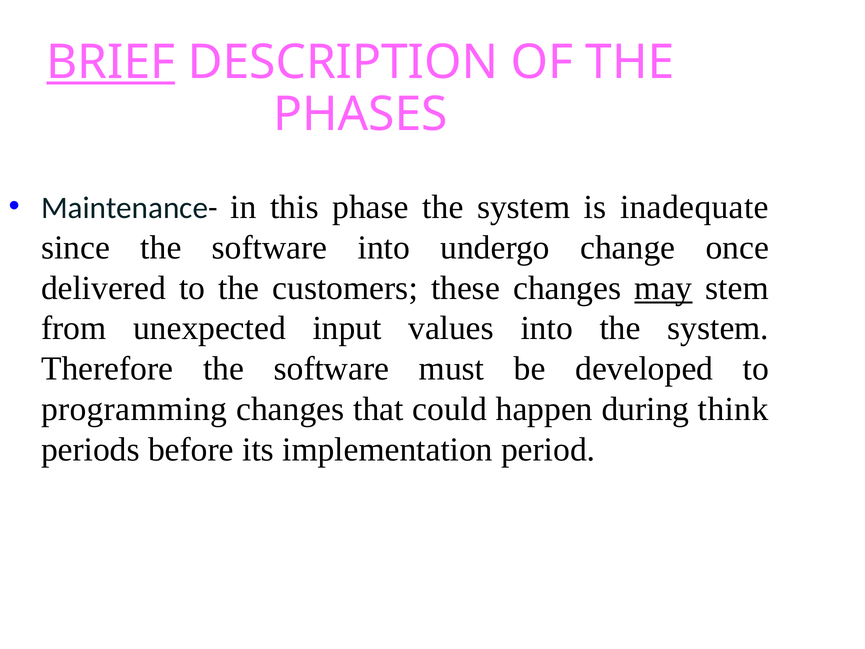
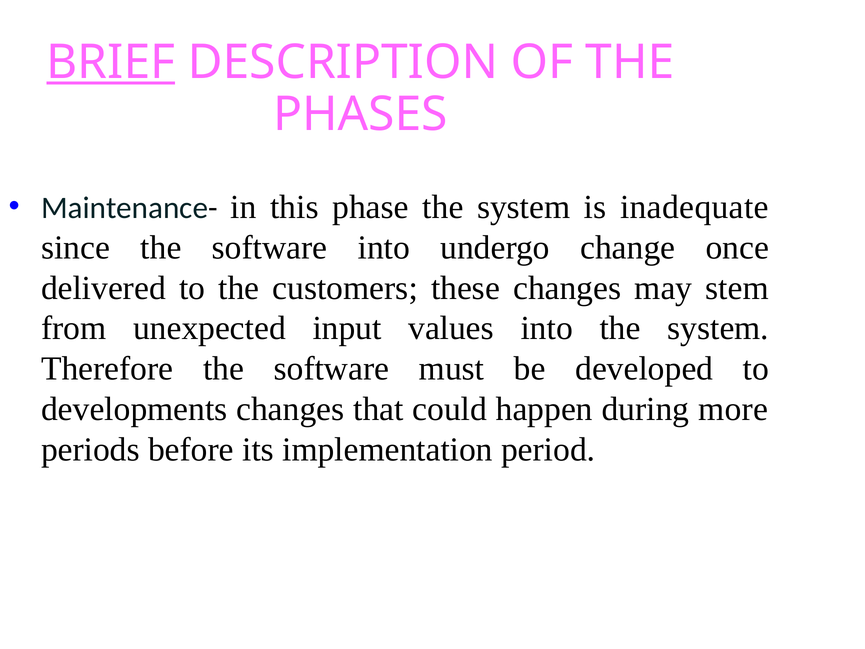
may underline: present -> none (663, 288)
programming: programming -> developments (134, 409)
think: think -> more (733, 409)
